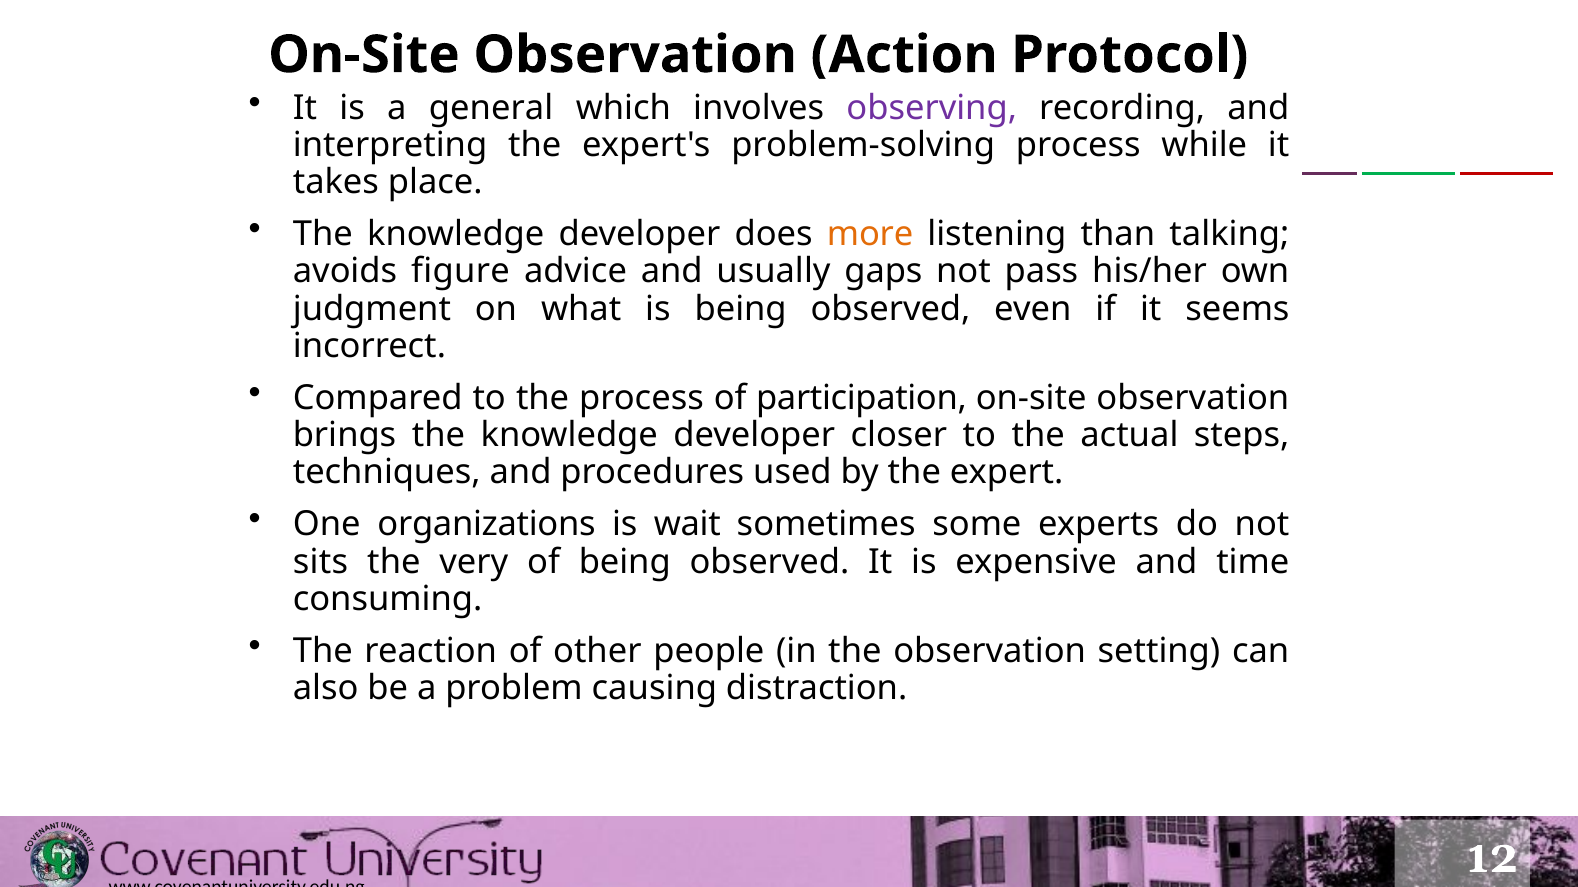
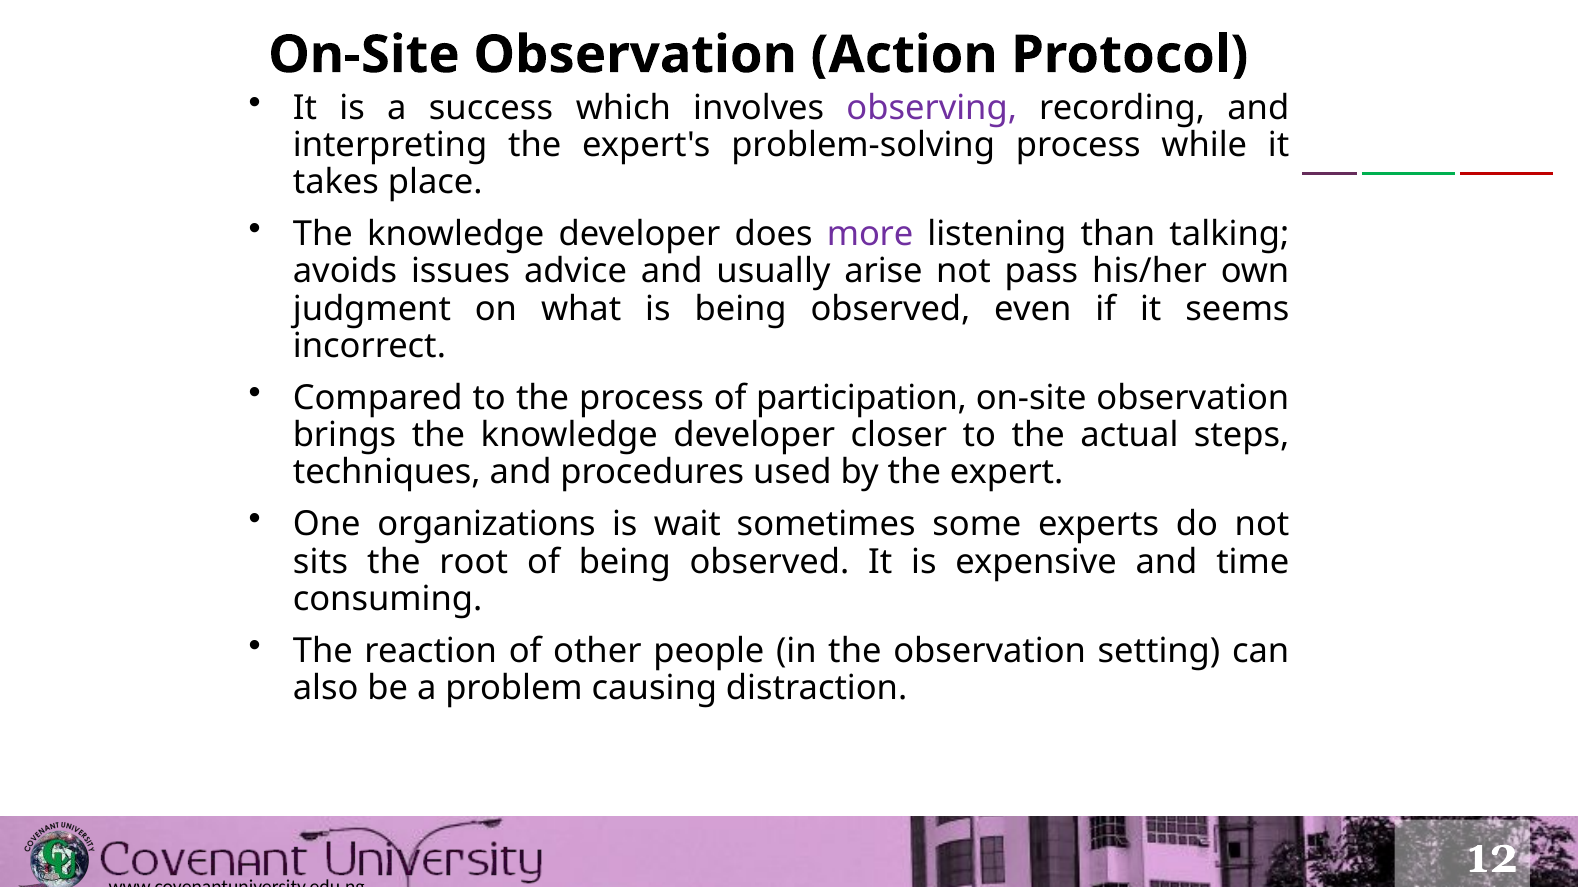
general: general -> success (491, 108)
more colour: orange -> purple (870, 234)
figure: figure -> issues (461, 272)
gaps: gaps -> arise (883, 272)
very: very -> root (474, 562)
